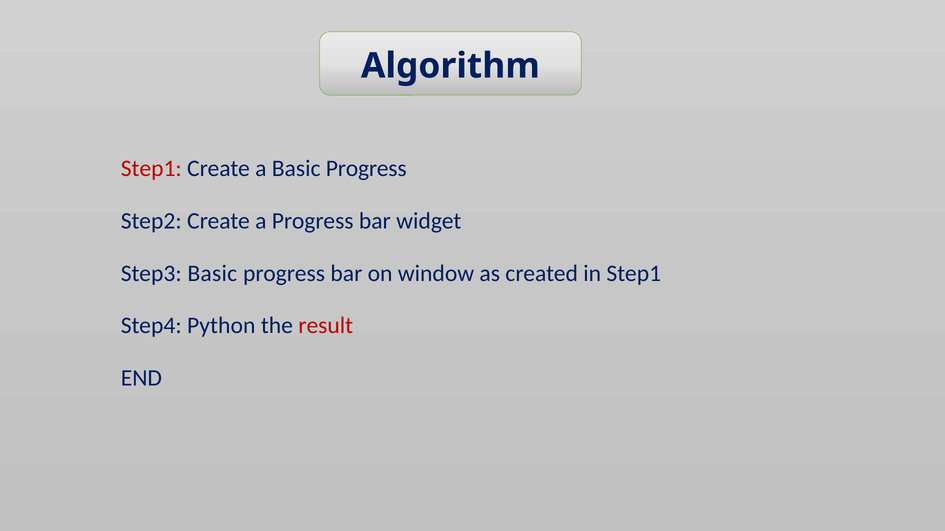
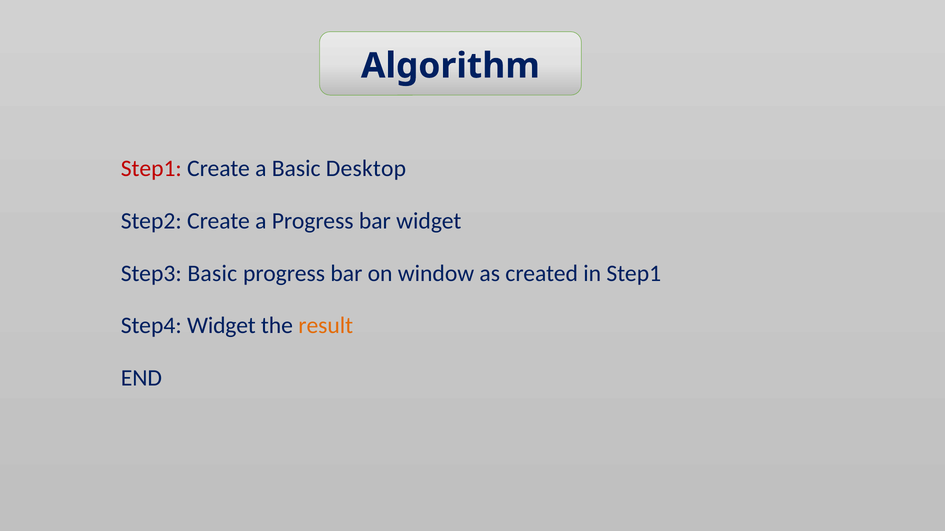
a Basic Progress: Progress -> Desktop (366, 169)
Step4 Python: Python -> Widget (221, 326)
result colour: red -> orange (326, 326)
